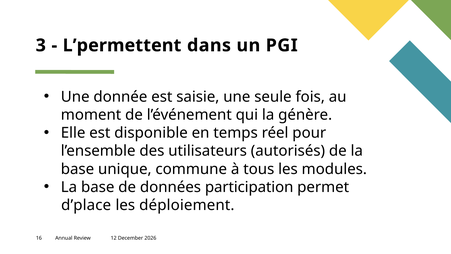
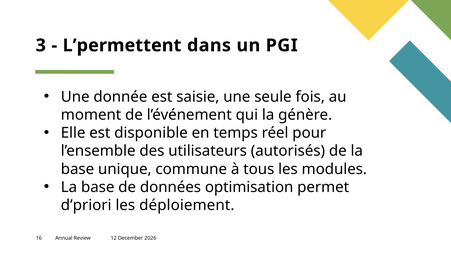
participation: participation -> optimisation (249, 187)
d’place: d’place -> d’priori (86, 205)
